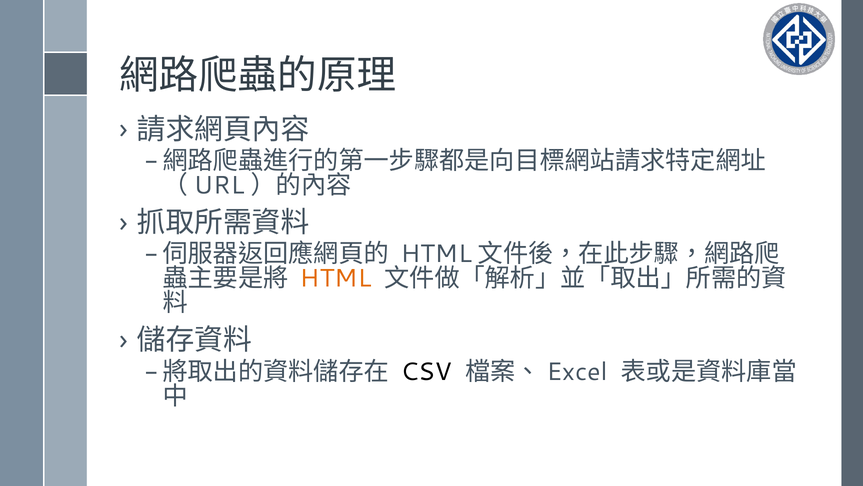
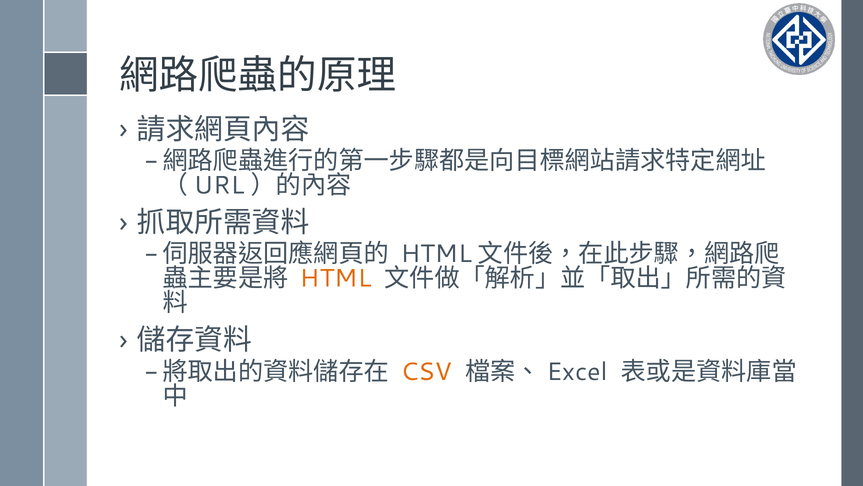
CSV colour: black -> orange (426, 371)
